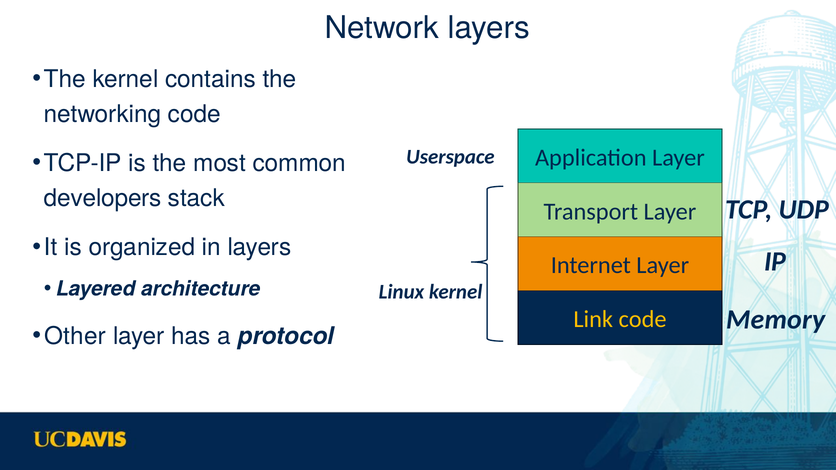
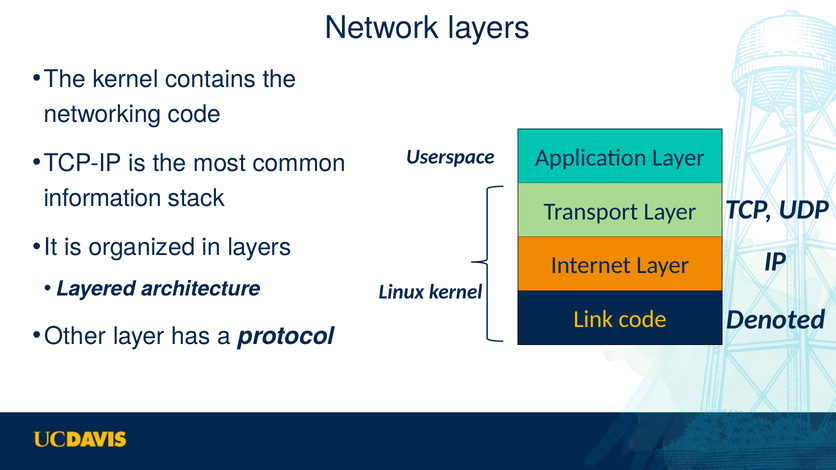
developers: developers -> information (103, 198)
Memory: Memory -> Denoted (776, 320)
